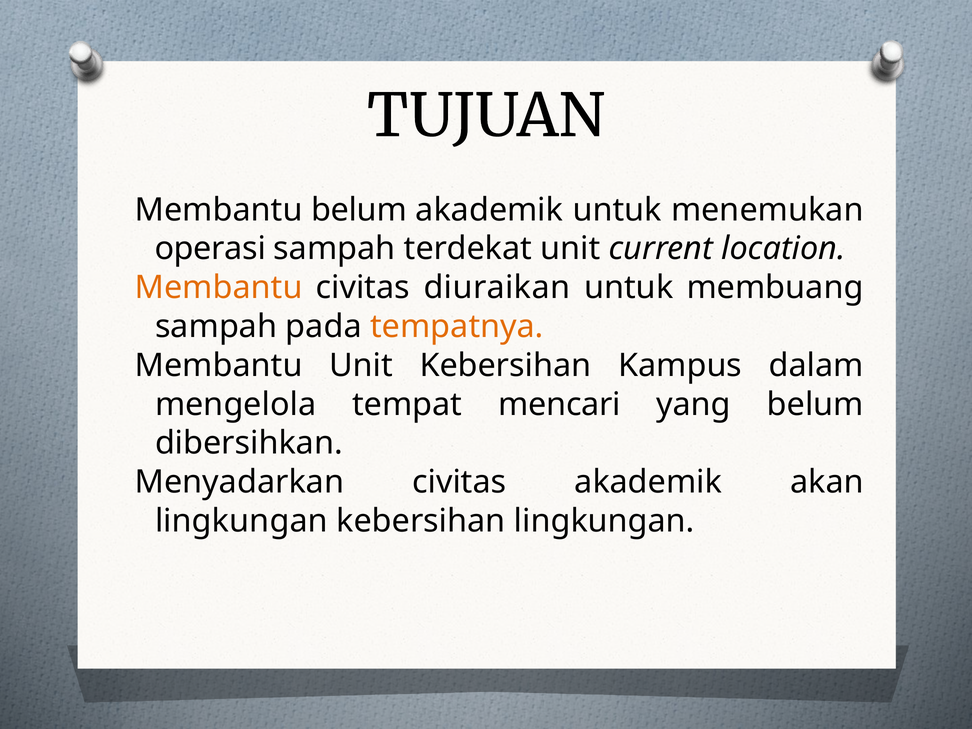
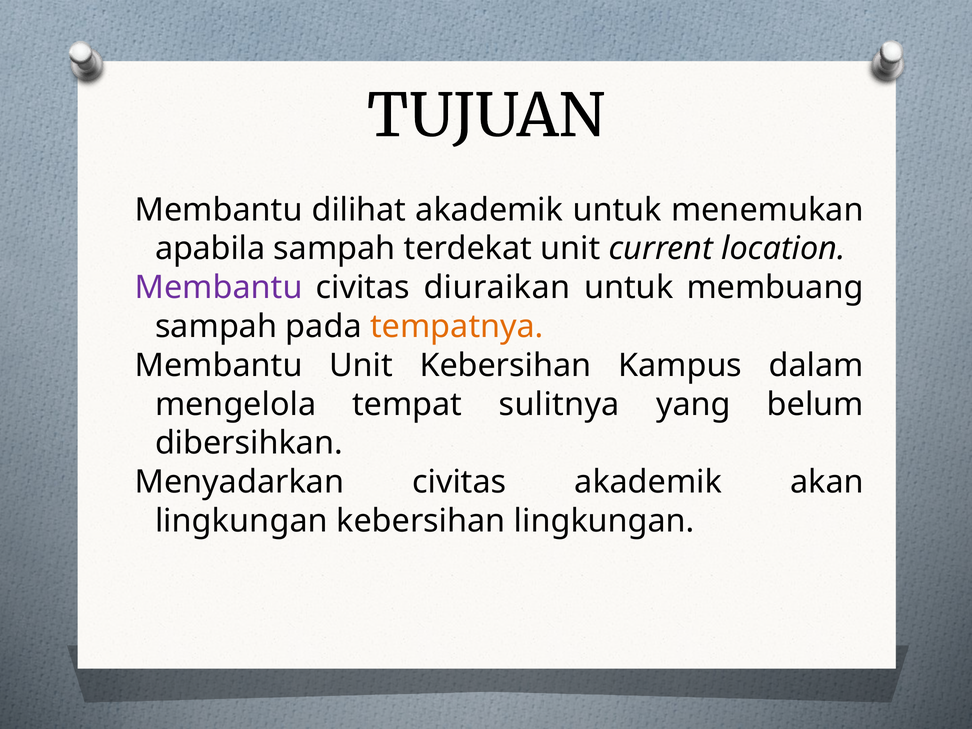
Membantu belum: belum -> dilihat (359, 210)
operasi: operasi -> apabila (210, 249)
Membantu colour: orange -> purple (219, 288)
mencari: mencari -> sulitnya (559, 404)
